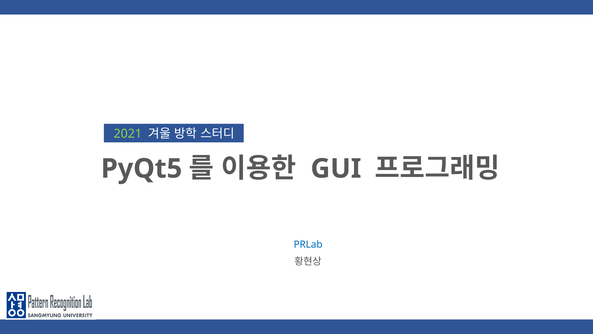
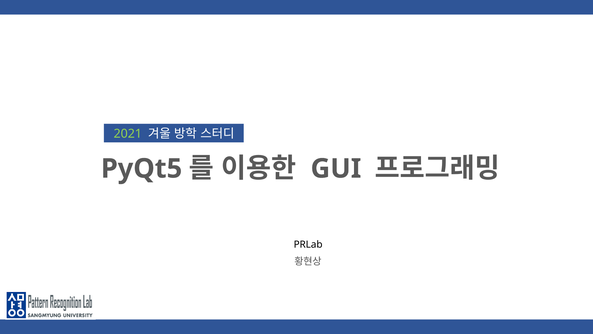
PRLab colour: blue -> black (308, 244)
